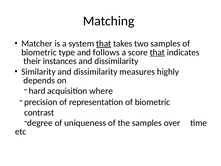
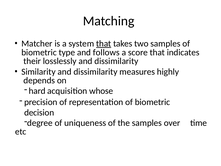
that underline: present -> none (157, 52)
instances: instances -> losslessly (60, 61)
where: where -> whose (101, 91)
contrast: contrast -> decision (39, 112)
